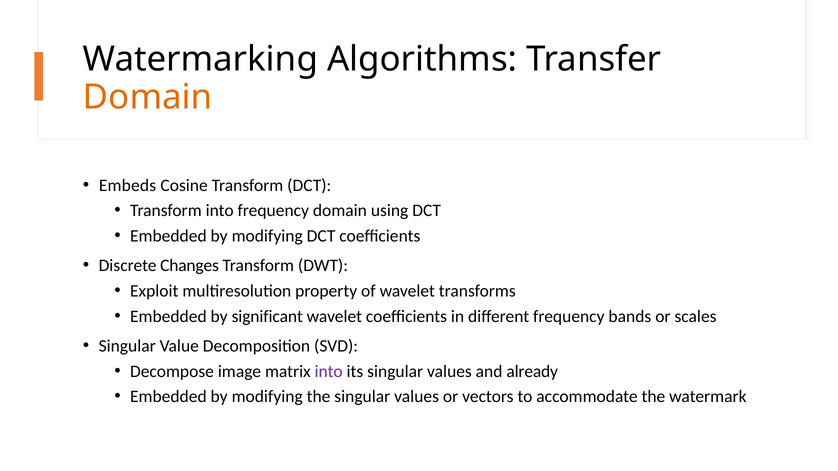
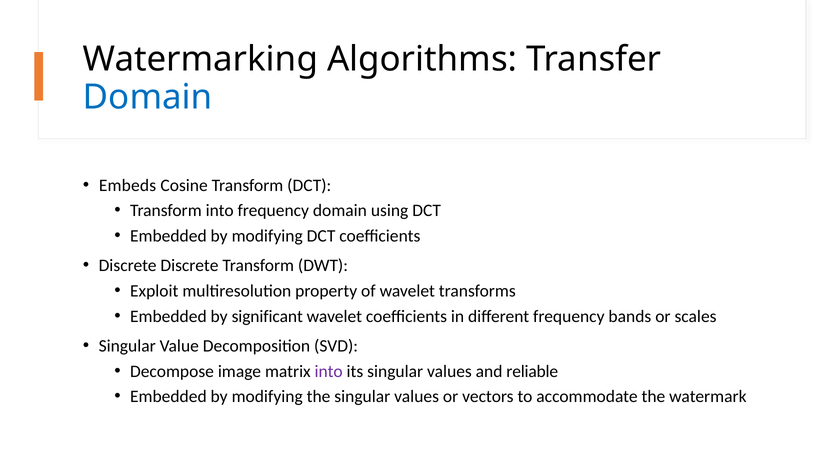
Domain colour: orange -> blue (148, 97)
Discrete Changes: Changes -> Discrete (189, 266)
already: already -> reliable (532, 372)
